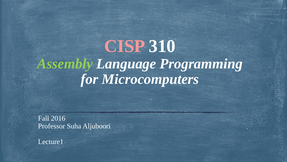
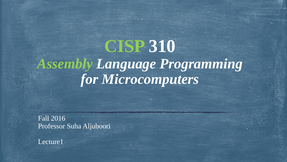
CISP colour: pink -> light green (125, 46)
